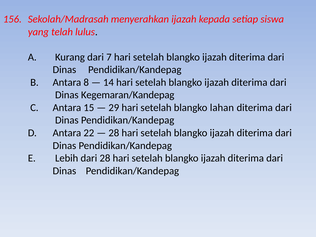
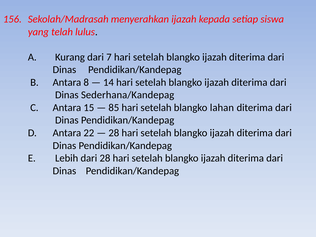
Kegemaran/Kandepag: Kegemaran/Kandepag -> Sederhana/Kandepag (128, 95)
29: 29 -> 85 (114, 108)
